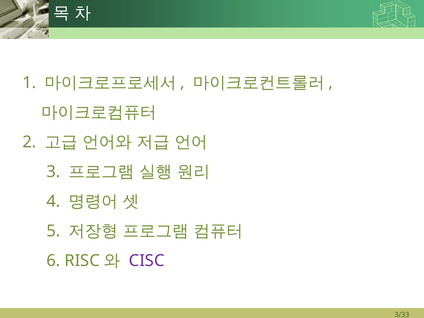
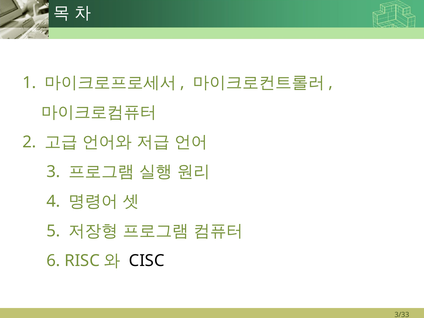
CISC colour: purple -> black (147, 261)
